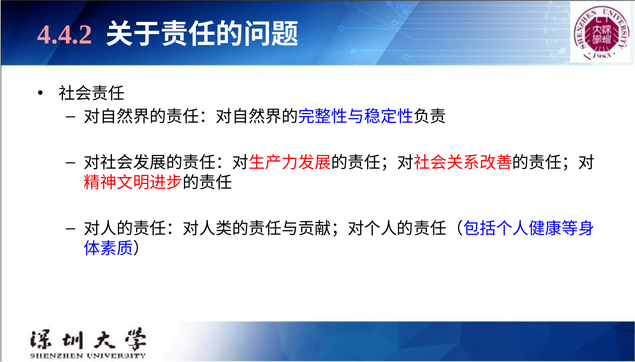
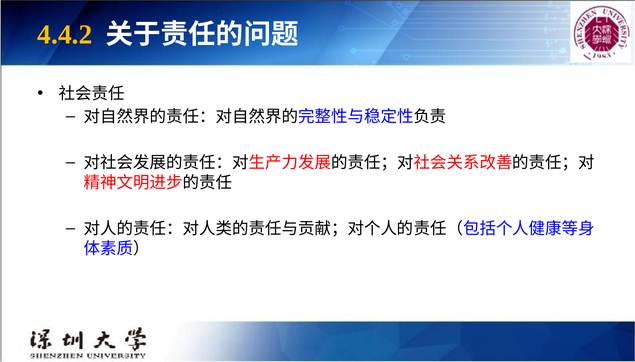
4.4.2 colour: pink -> yellow (65, 35)
